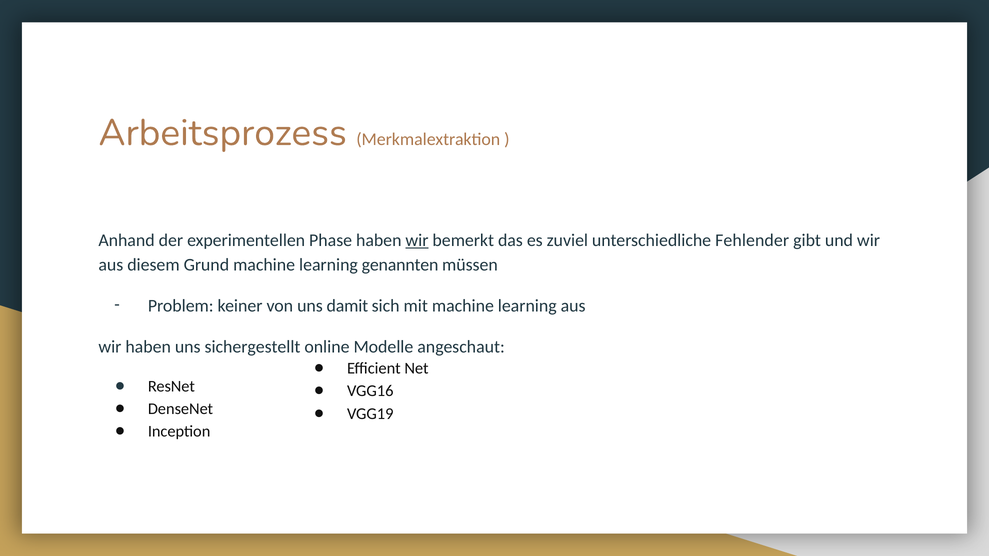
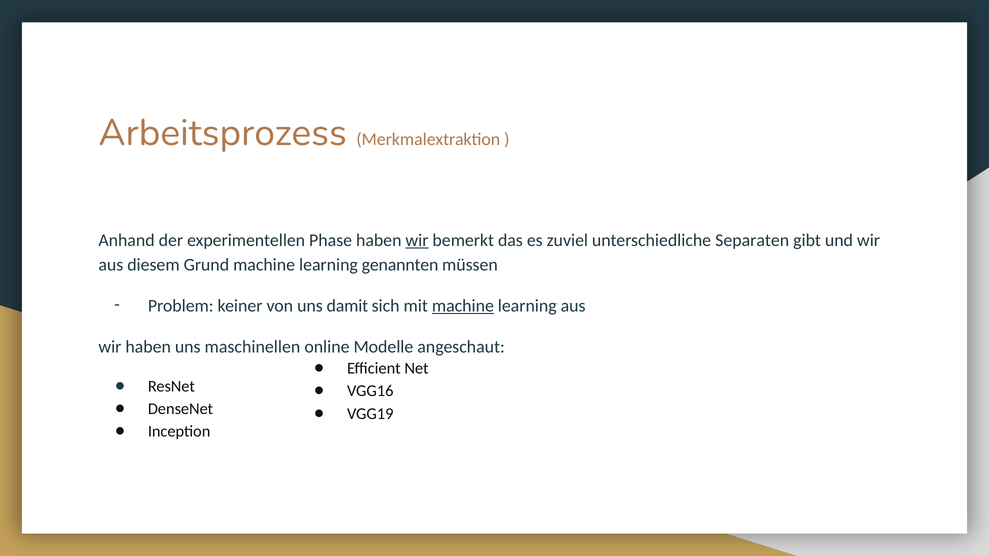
Fehlender: Fehlender -> Separaten (752, 240)
machine underline: none -> present (463, 306)
sichergestellt: sichergestellt -> maschinellen (252, 347)
